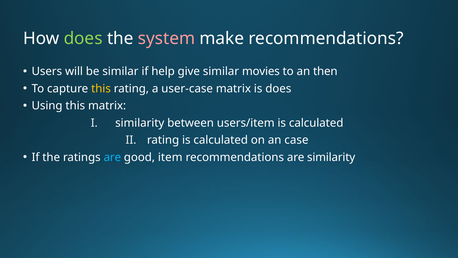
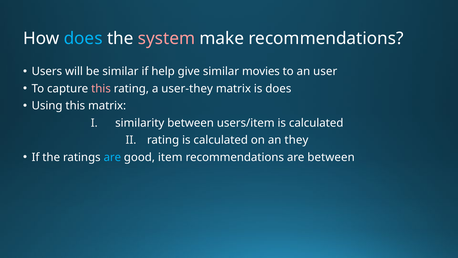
does colour: light green -> light blue (83, 38)
then: then -> user (325, 71)
this colour: yellow -> pink (101, 88)
user-case: user-case -> user-they (187, 88)
case: case -> they (296, 140)
are similarity: similarity -> between (331, 157)
